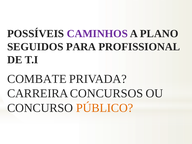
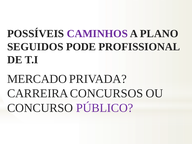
PARA: PARA -> PODE (81, 47)
COMBATE: COMBATE -> MERCADO (37, 79)
PÚBLICO colour: orange -> purple (105, 108)
